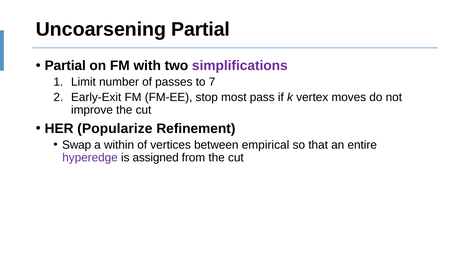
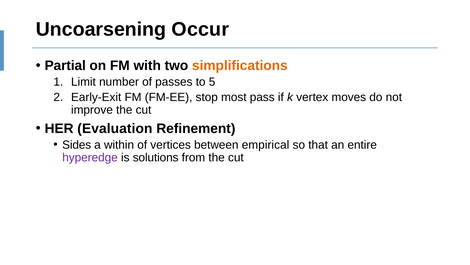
Uncoarsening Partial: Partial -> Occur (200, 29)
simplifications colour: purple -> orange (240, 66)
7: 7 -> 5 (212, 82)
Popularize: Popularize -> Evaluation (115, 128)
Swap: Swap -> Sides (77, 144)
assigned: assigned -> solutions (156, 157)
